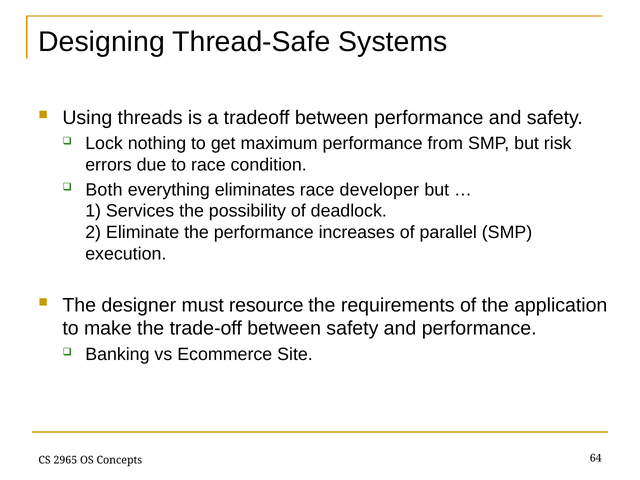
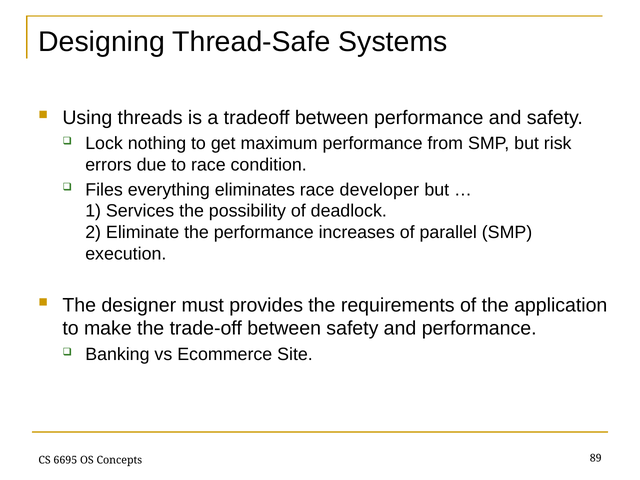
Both: Both -> Files (104, 190)
resource: resource -> provides (266, 305)
2965: 2965 -> 6695 (65, 460)
64: 64 -> 89 (596, 458)
